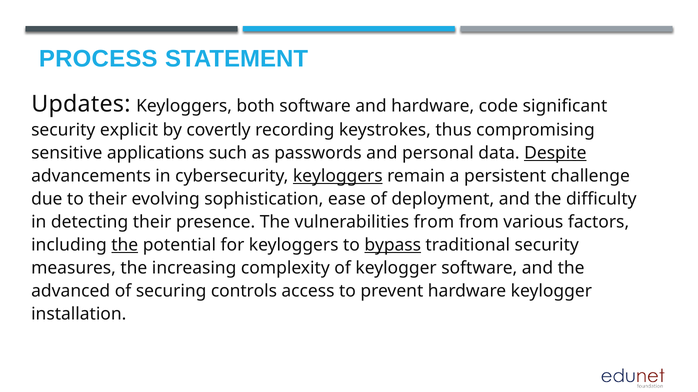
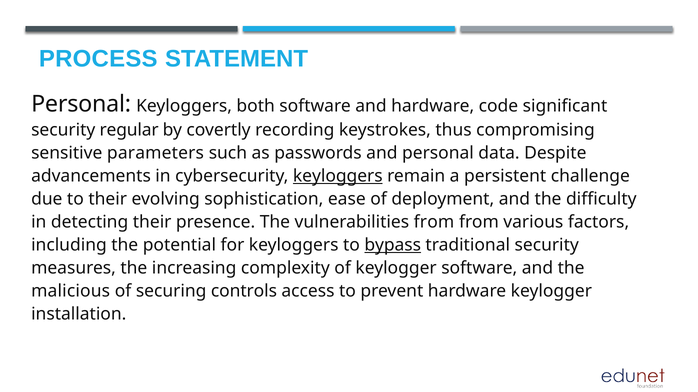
Updates: Updates -> Personal (81, 104)
explicit: explicit -> regular (129, 130)
applications: applications -> parameters (155, 153)
Despite underline: present -> none (555, 153)
the underline: present -> none (125, 245)
advanced: advanced -> malicious (71, 291)
